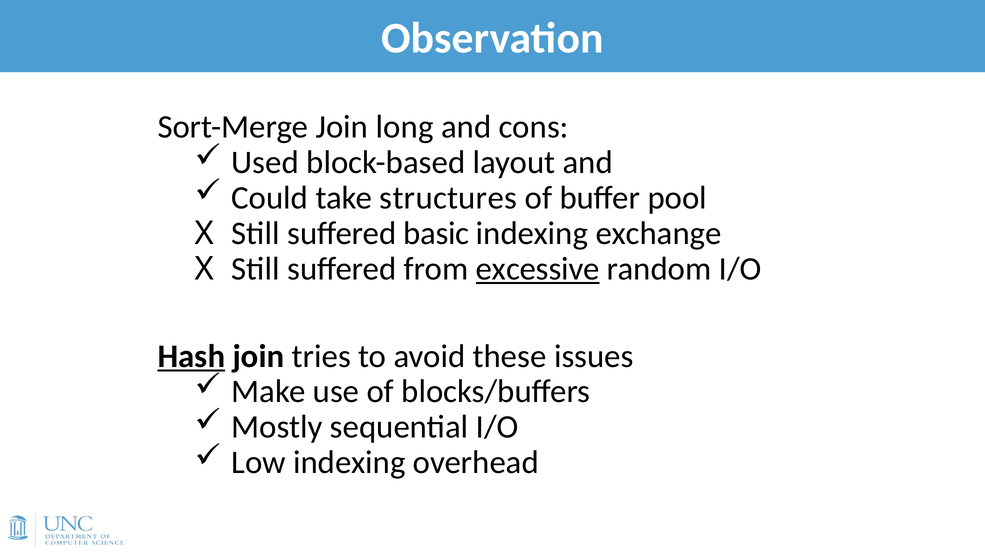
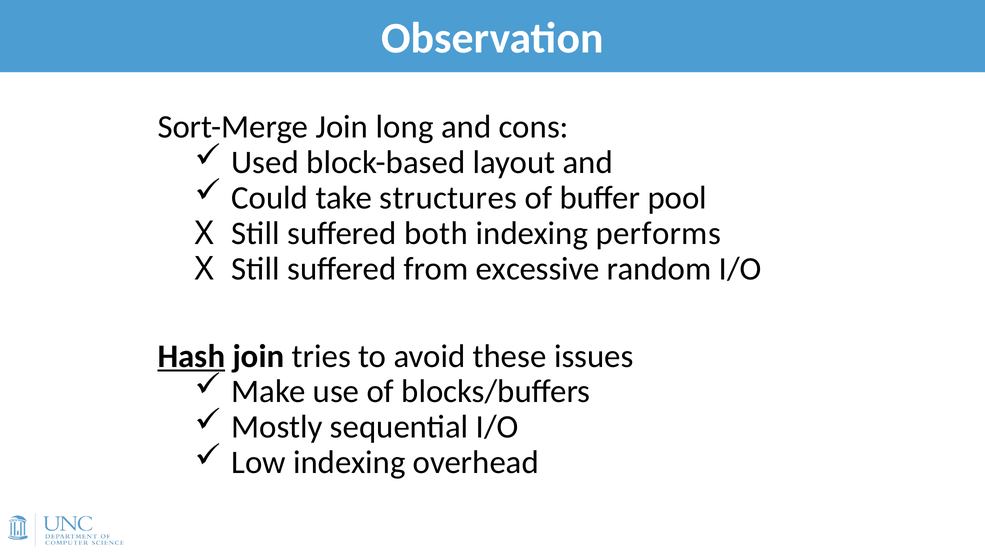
basic: basic -> both (436, 233)
exchange: exchange -> performs (658, 233)
excessive underline: present -> none (538, 269)
